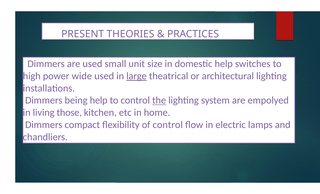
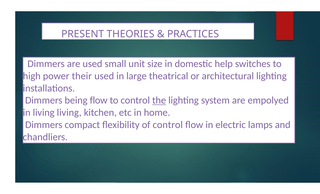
wide: wide -> their (82, 76)
large underline: present -> none (137, 76)
being help: help -> flow (99, 101)
living those: those -> living (69, 113)
